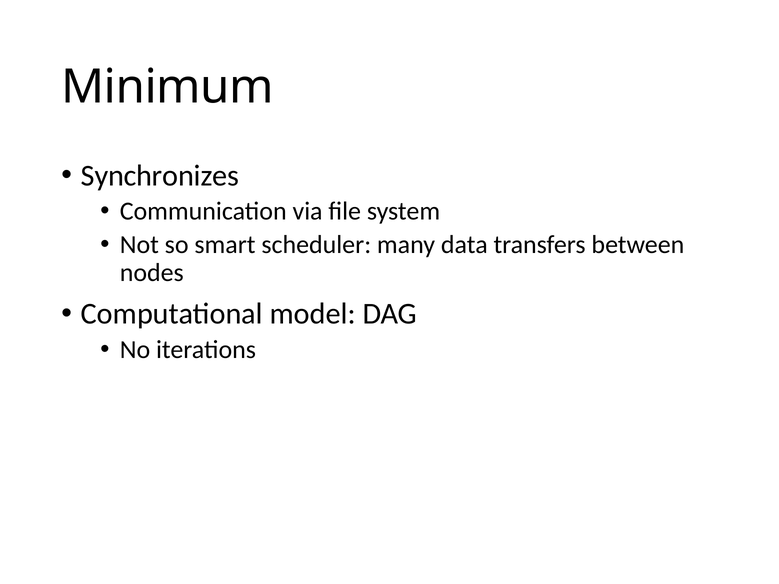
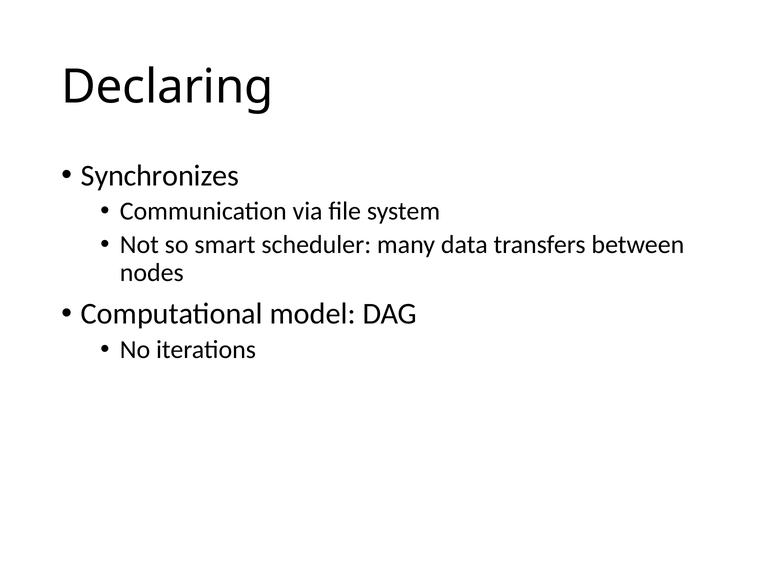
Minimum: Minimum -> Declaring (167, 87)
